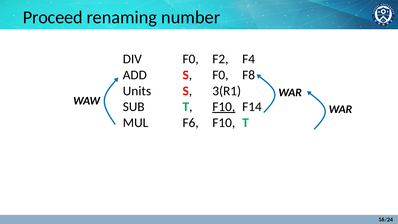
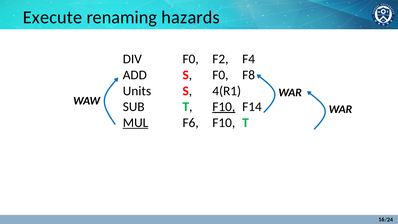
Proceed: Proceed -> Execute (53, 17)
number: number -> hazards (191, 17)
3(R1: 3(R1 -> 4(R1 (227, 91)
MUL underline: none -> present (136, 123)
